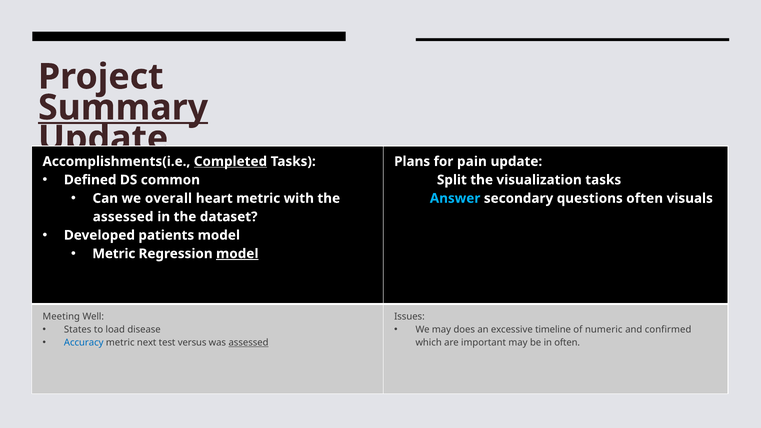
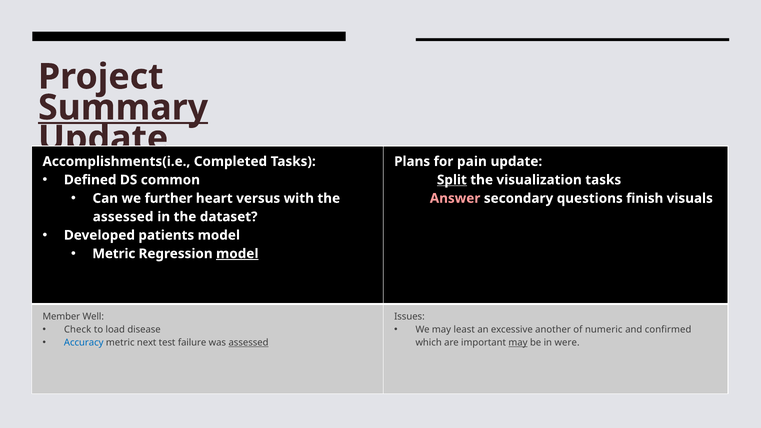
Completed underline: present -> none (230, 161)
Split underline: none -> present (452, 180)
overall: overall -> further (169, 198)
heart metric: metric -> versus (258, 198)
Answer colour: light blue -> pink (455, 198)
questions often: often -> finish (645, 198)
Meeting: Meeting -> Member (61, 317)
States: States -> Check (78, 330)
does: does -> least (464, 330)
timeline: timeline -> another (553, 330)
versus: versus -> failure (192, 343)
may underline: none -> present (518, 343)
in often: often -> were (567, 343)
